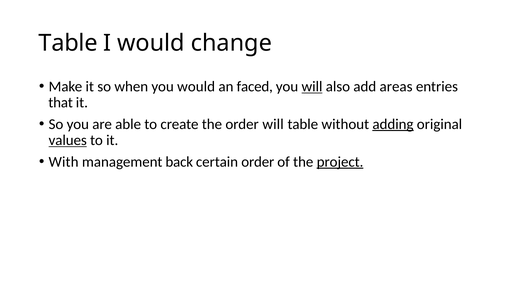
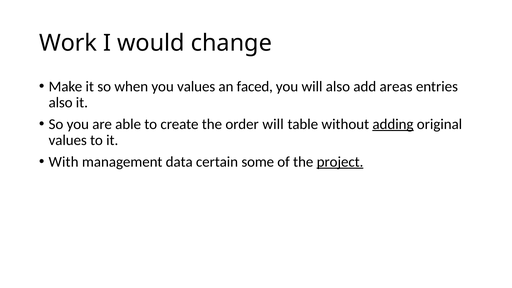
Table: Table -> Work (68, 43)
you would: would -> values (196, 87)
will underline: present -> none (312, 87)
that: that -> also (61, 103)
values underline: present -> none (68, 140)
back: back -> data (179, 162)
certain order: order -> some (258, 162)
